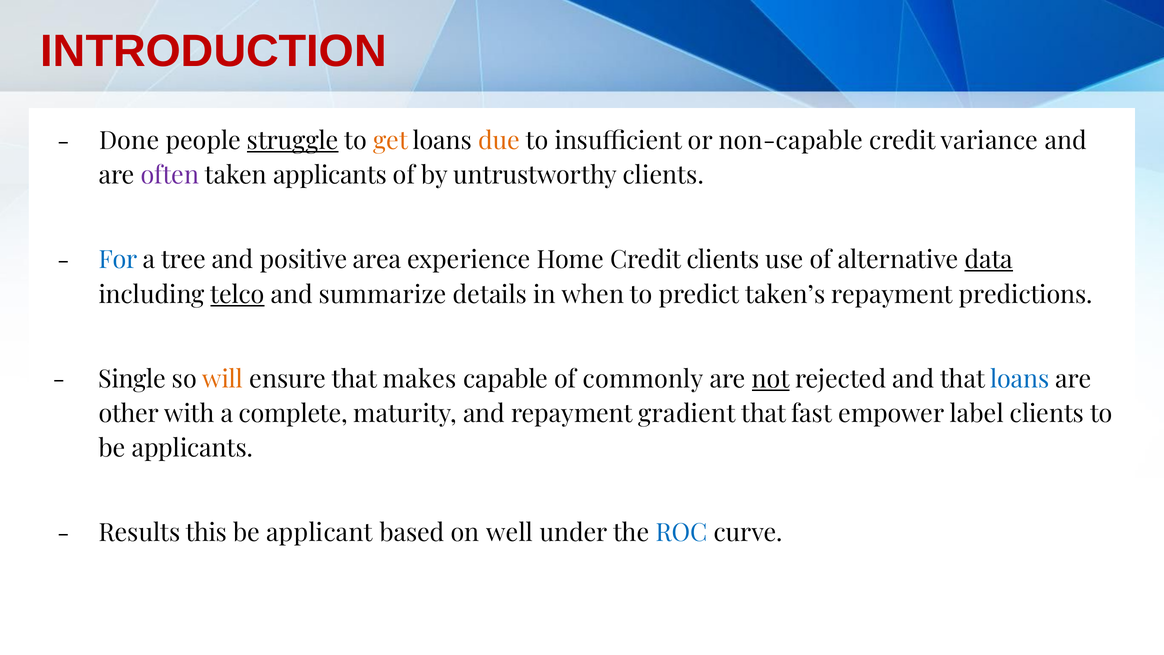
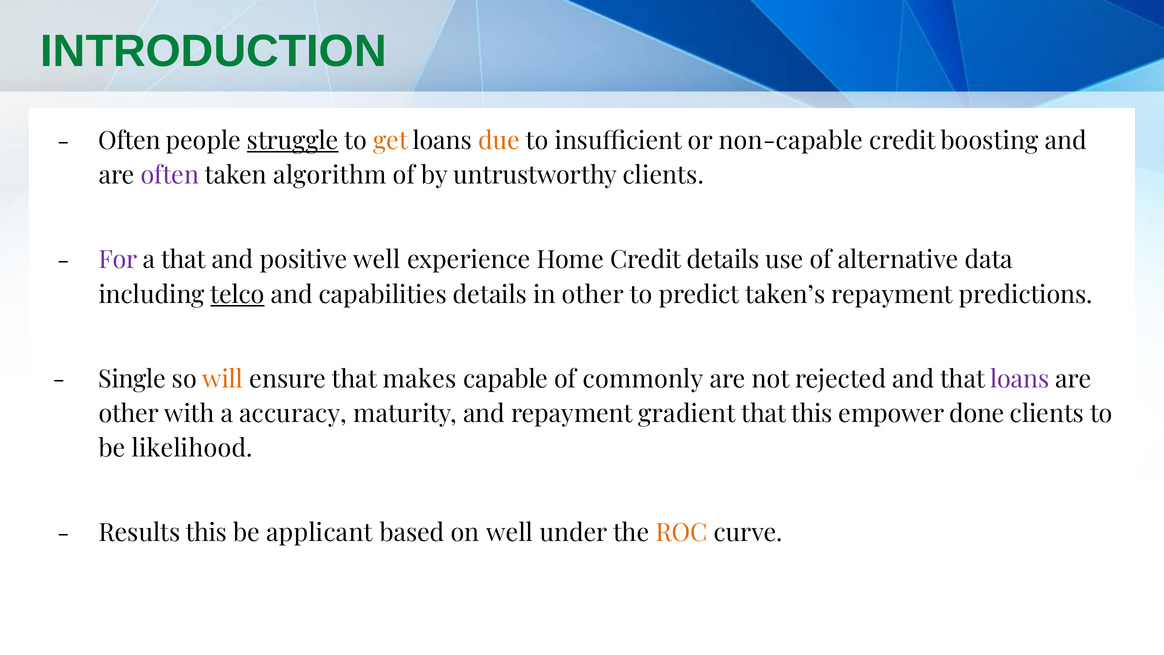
INTRODUCTION colour: red -> green (214, 51)
Done: Done -> Often (129, 141)
variance: variance -> boosting (990, 141)
taken applicants: applicants -> algorithm (330, 175)
For colour: blue -> purple (118, 260)
a tree: tree -> that (183, 260)
positive area: area -> well (377, 260)
Credit clients: clients -> details (723, 260)
data underline: present -> none (989, 260)
summarize: summarize -> capabilities (383, 295)
in when: when -> other (593, 295)
not underline: present -> none (771, 379)
loans colour: blue -> purple (1020, 379)
complete: complete -> accuracy (293, 414)
that fast: fast -> this (812, 414)
label: label -> done (977, 414)
be applicants: applicants -> likelihood (192, 448)
ROC colour: blue -> orange (682, 533)
